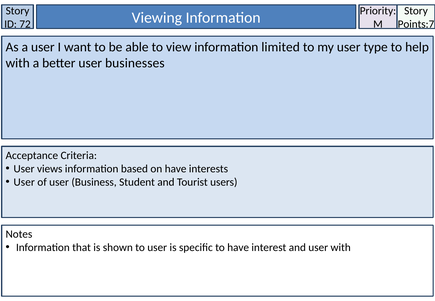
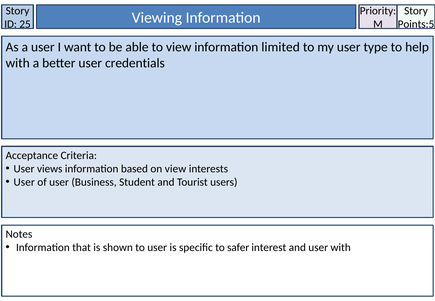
72: 72 -> 25 (25, 24)
Points:7: Points:7 -> Points:5 (416, 24)
businesses: businesses -> credentials (135, 63)
on have: have -> view (176, 169)
to have: have -> safer (238, 248)
